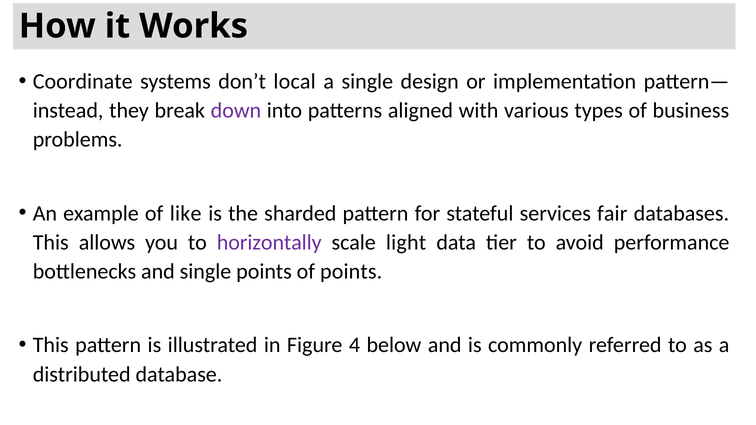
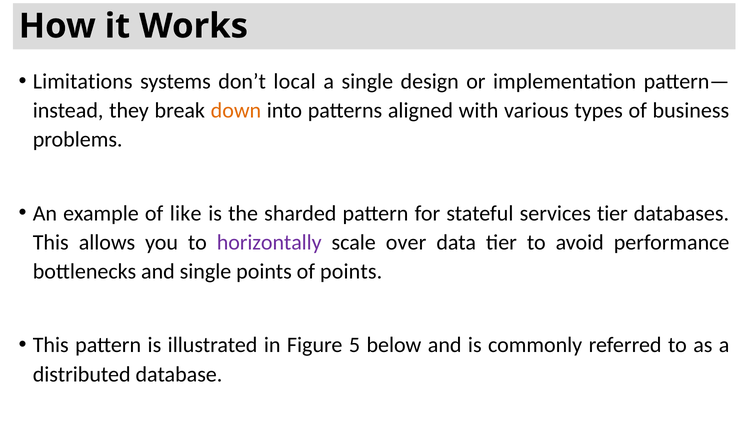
Coordinate: Coordinate -> Limitations (83, 82)
down colour: purple -> orange (236, 111)
services fair: fair -> tier (612, 213)
light: light -> over (406, 243)
4: 4 -> 5 (354, 345)
